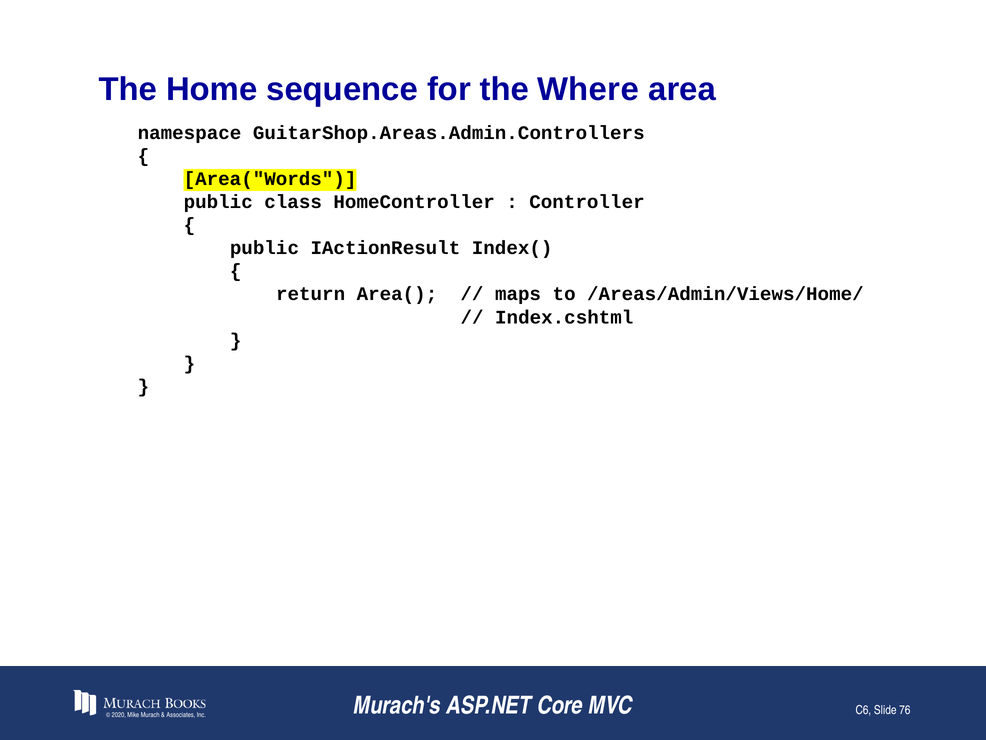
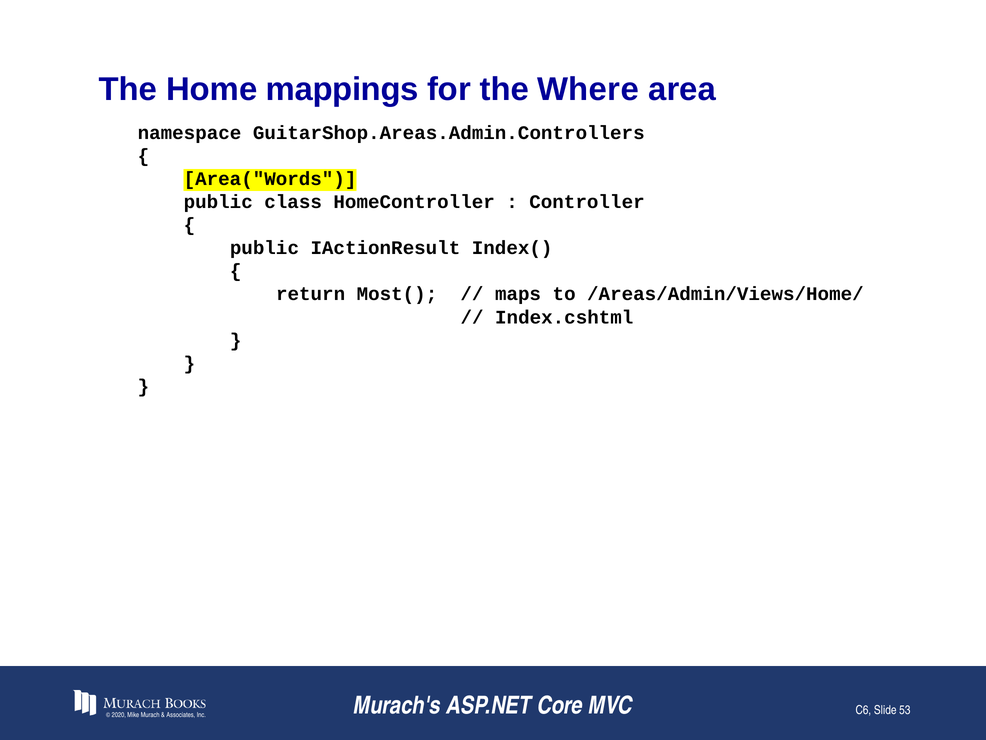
sequence: sequence -> mappings (342, 90)
Area(: Area( -> Most( (397, 294)
76: 76 -> 53 (905, 709)
